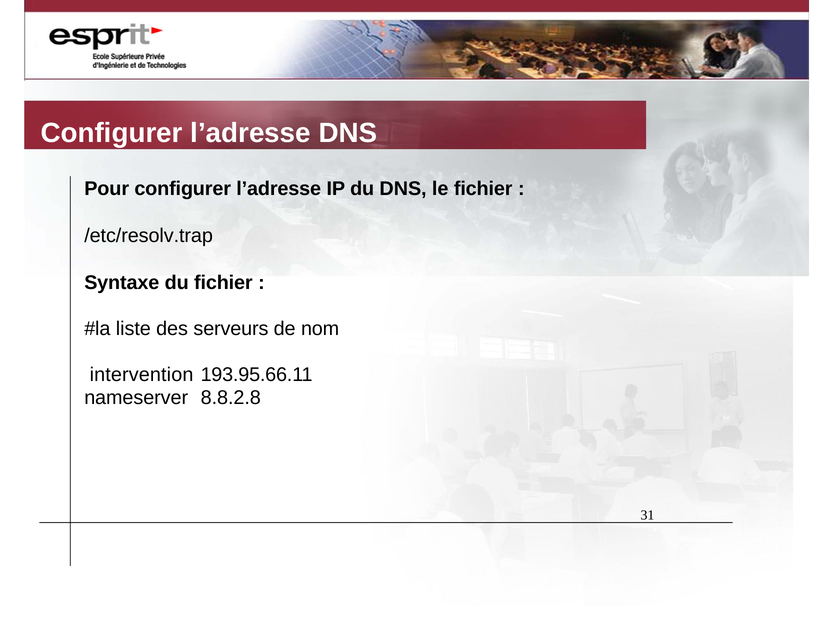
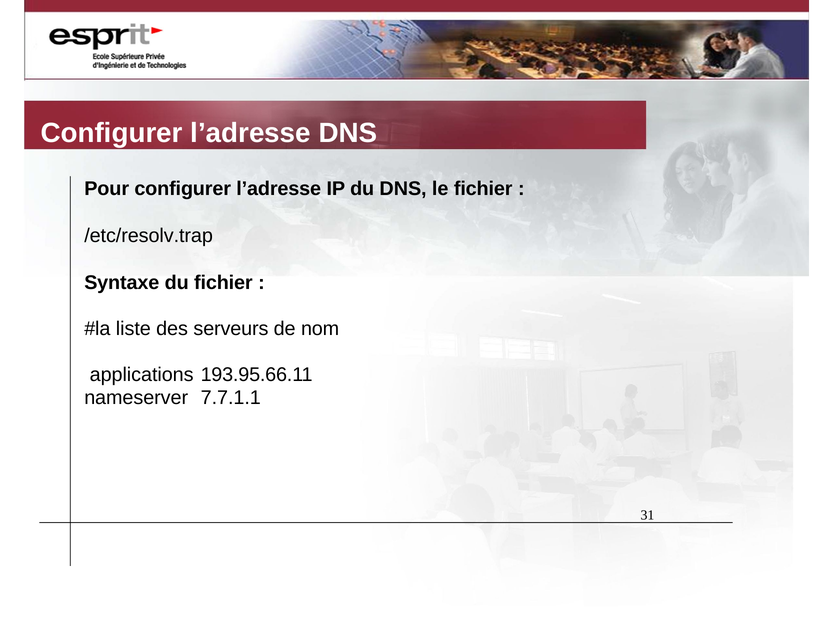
intervention: intervention -> applications (142, 375)
8.8.2.8: 8.8.2.8 -> 7.7.1.1 (231, 398)
